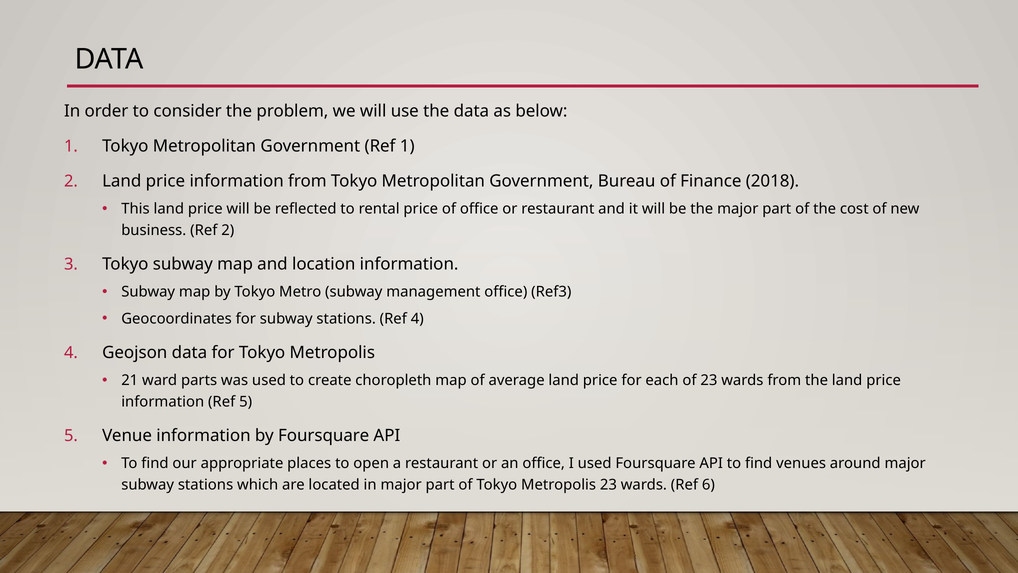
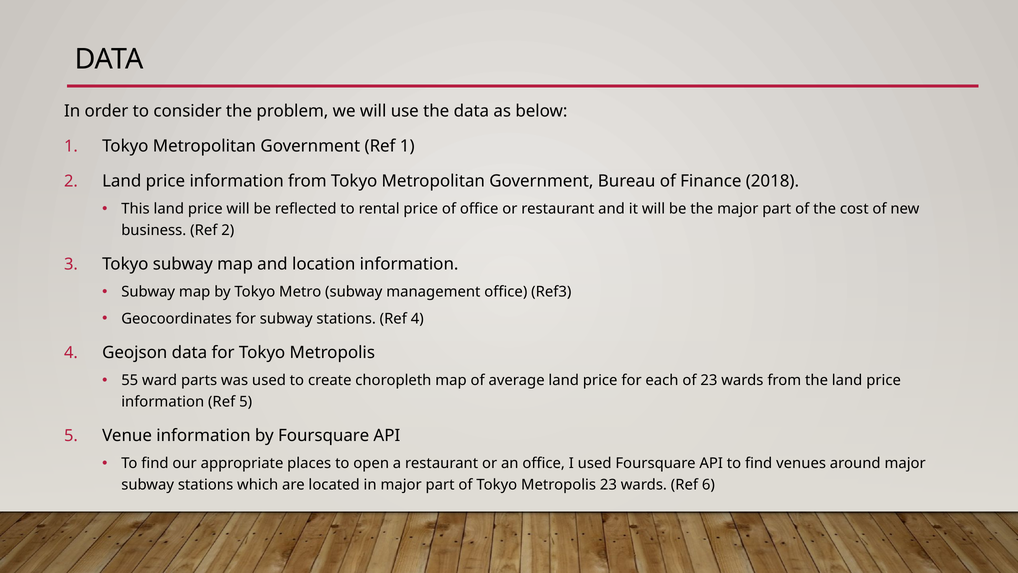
21: 21 -> 55 (130, 380)
